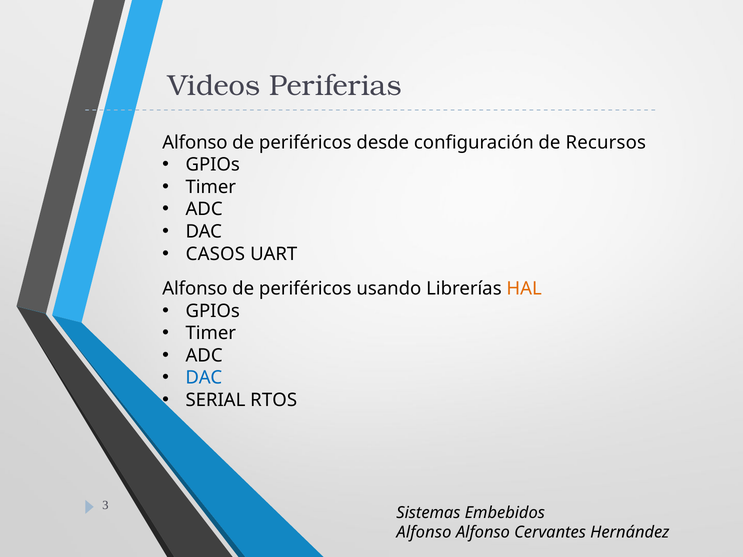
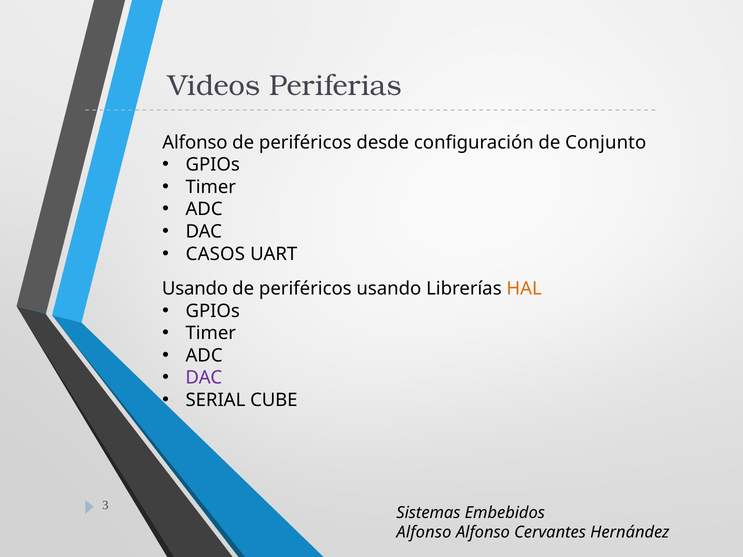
Recursos: Recursos -> Conjunto (606, 143)
Alfonso: Alfonso -> Usando (195, 289)
DAC colour: blue -> purple (204, 378)
RTOS: RTOS -> CUBE (274, 400)
